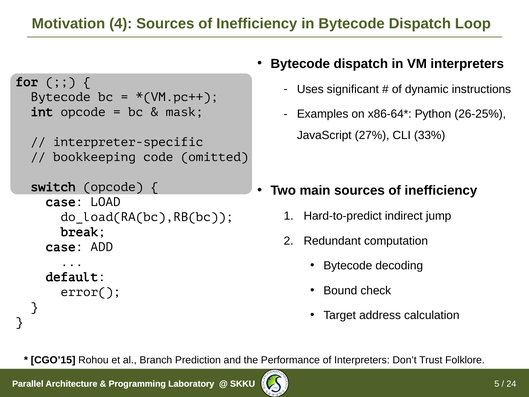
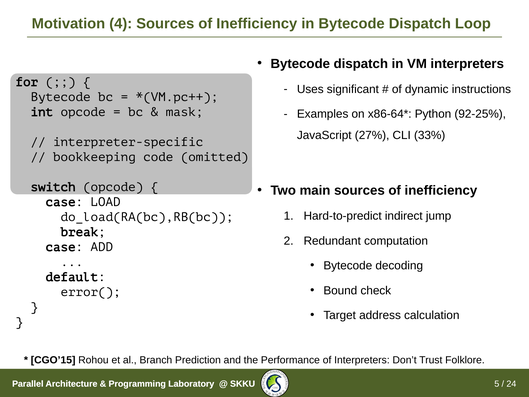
26-25%: 26-25% -> 92-25% (480, 114)
